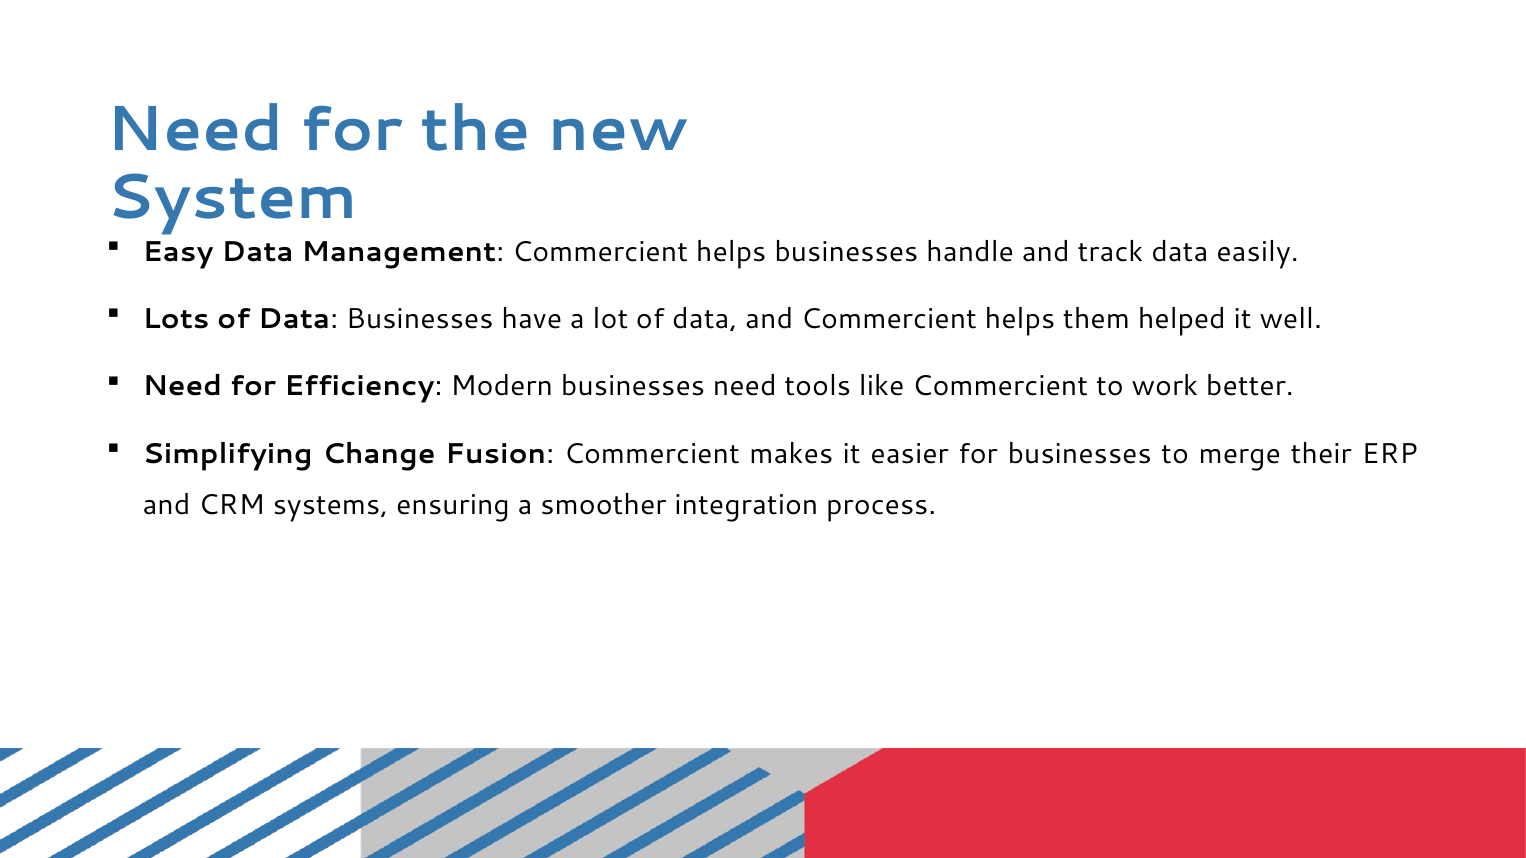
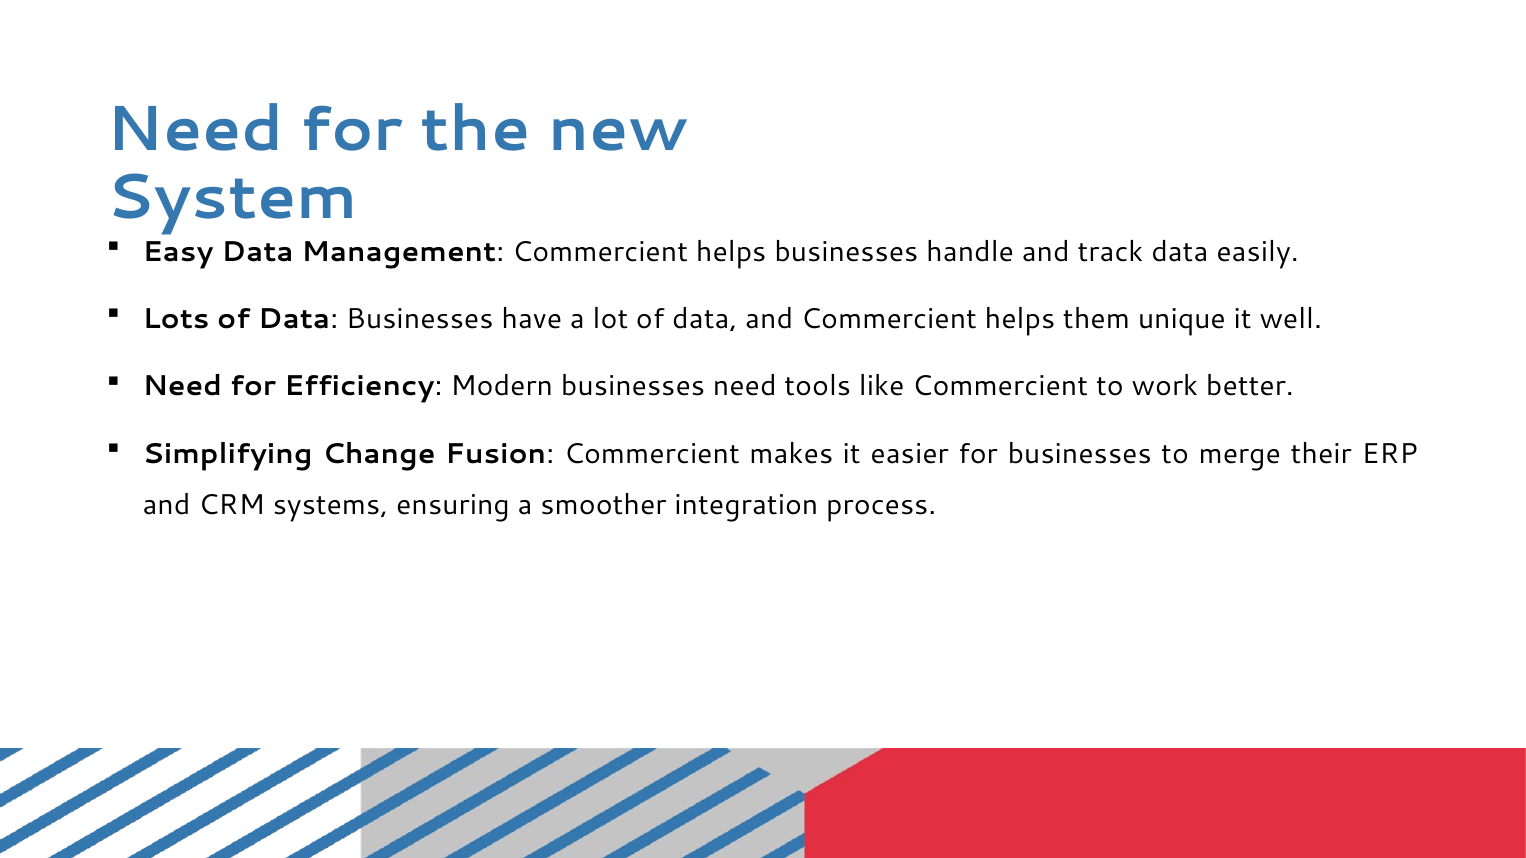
helped: helped -> unique (1182, 319)
